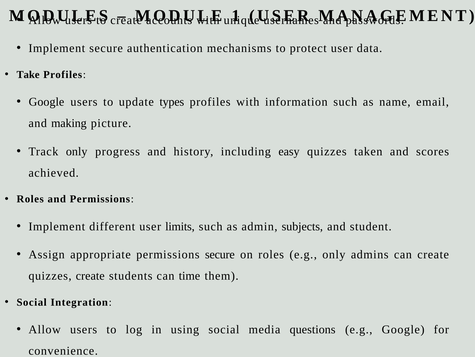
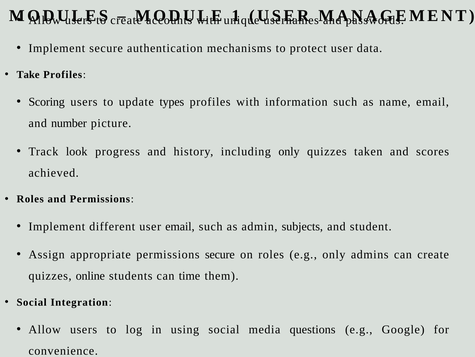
Google: Google -> Scoring (47, 102)
making: making -> number (69, 123)
Track only: only -> look (77, 151)
including easy: easy -> only (289, 151)
user limits: limits -> email (180, 226)
quizzes create: create -> online (90, 275)
